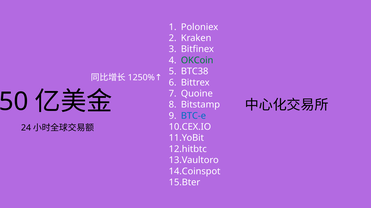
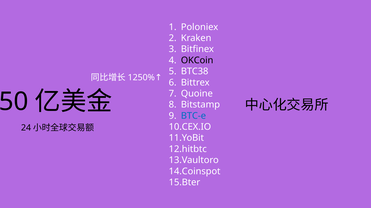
OKCoin colour: green -> black (197, 60)
